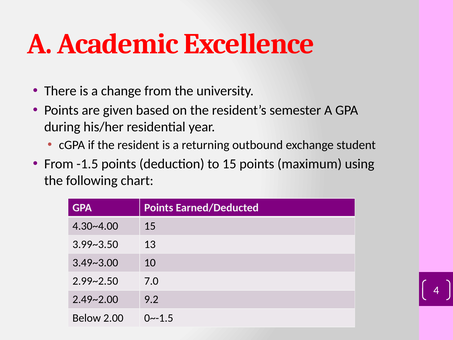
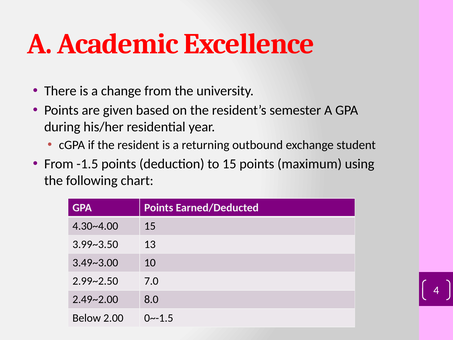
9.2: 9.2 -> 8.0 (151, 299)
